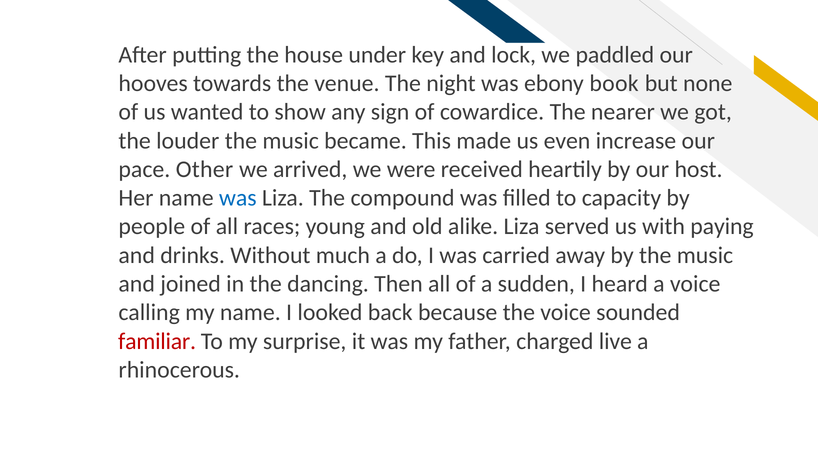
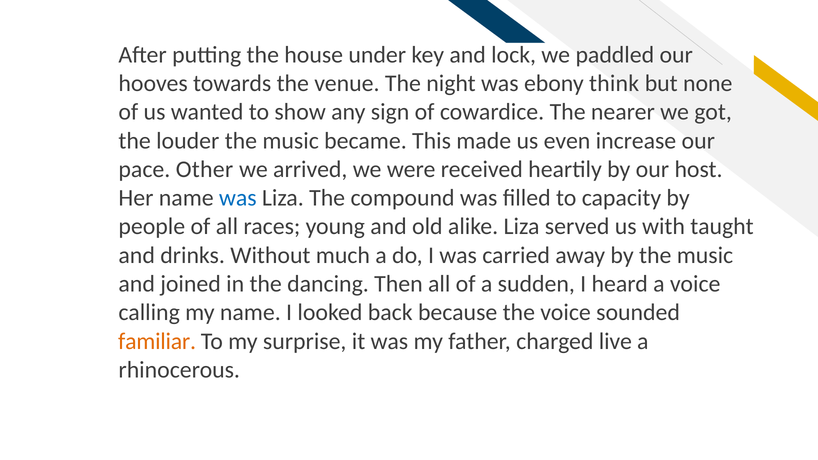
book: book -> think (614, 83)
paying: paying -> taught (722, 227)
familiar colour: red -> orange (157, 341)
